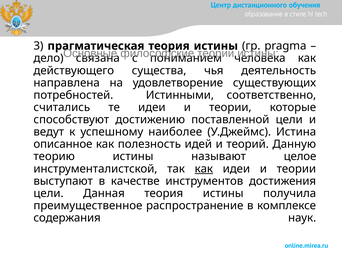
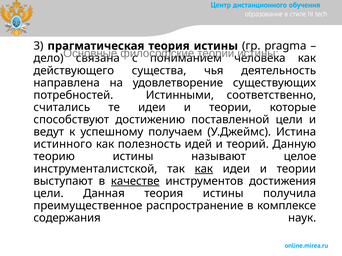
наиболее: наиболее -> получаем (175, 132)
описанное: описанное -> истинного (63, 144)
качестве underline: none -> present (135, 181)
